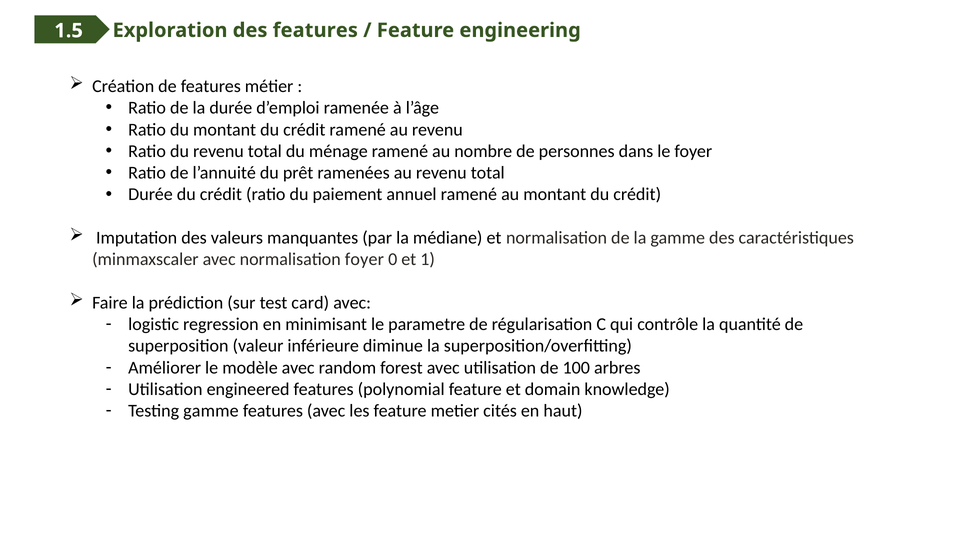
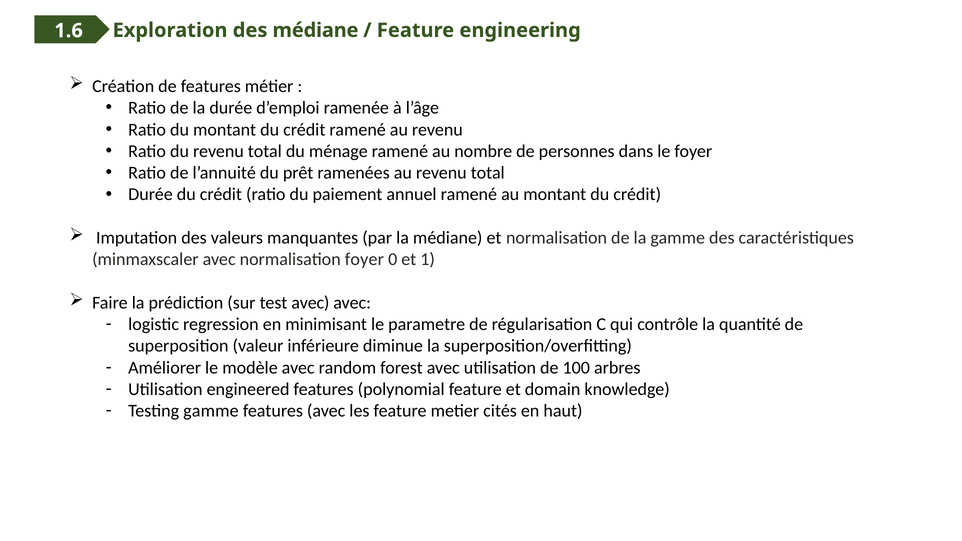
des features: features -> médiane (315, 30)
1.5: 1.5 -> 1.6 (69, 31)
test card: card -> avec (310, 303)
